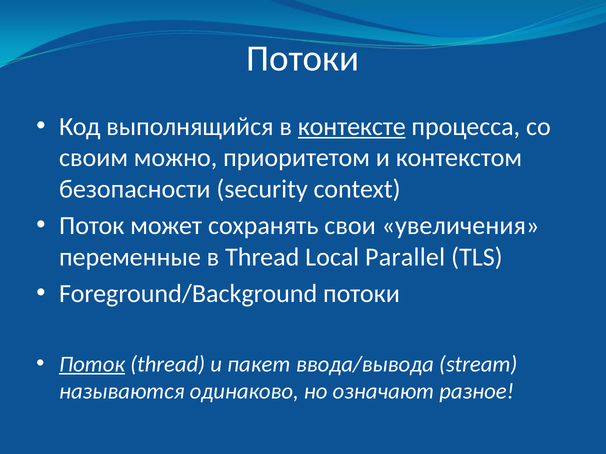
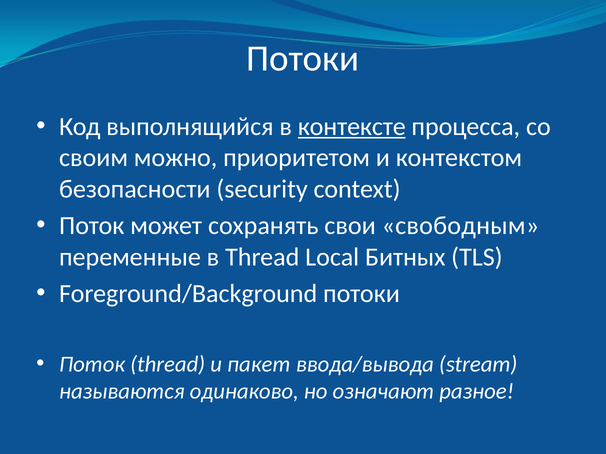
увеличения: увеличения -> свободным (460, 226)
Parallel: Parallel -> Битных (405, 257)
Поток underline: present -> none (92, 364)
